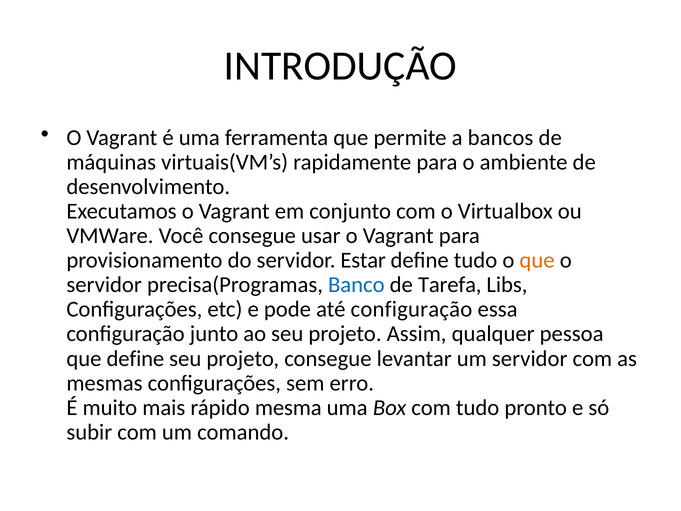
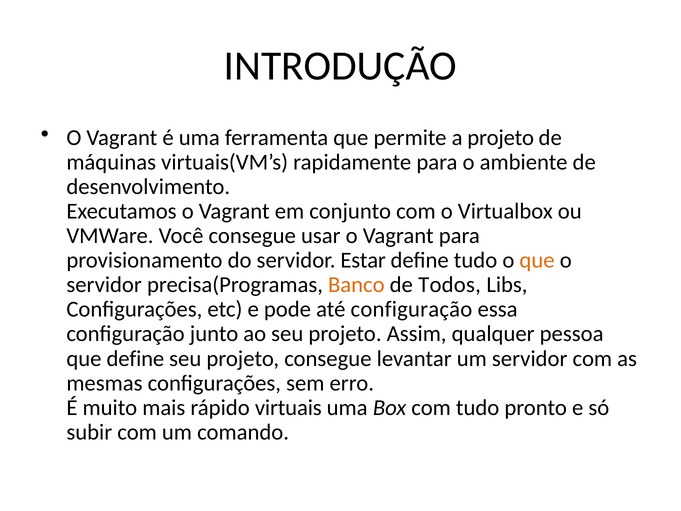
a bancos: bancos -> projeto (501, 138)
Banco colour: blue -> orange (356, 285)
Tarefa: Tarefa -> Todos (450, 285)
mesma: mesma -> virtuais (288, 407)
